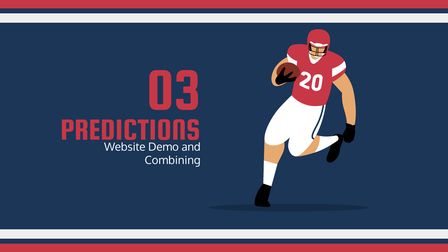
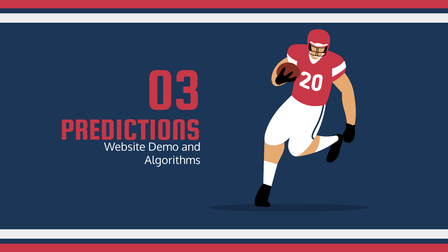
Combining: Combining -> Algorithms (173, 160)
